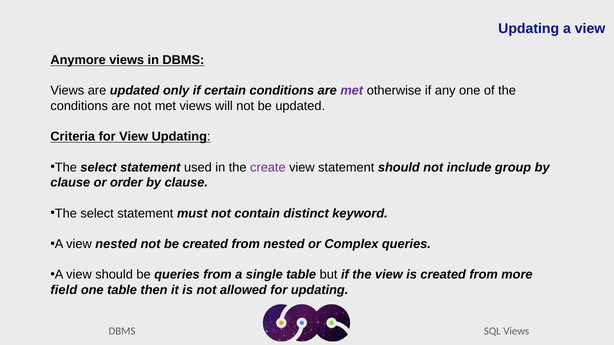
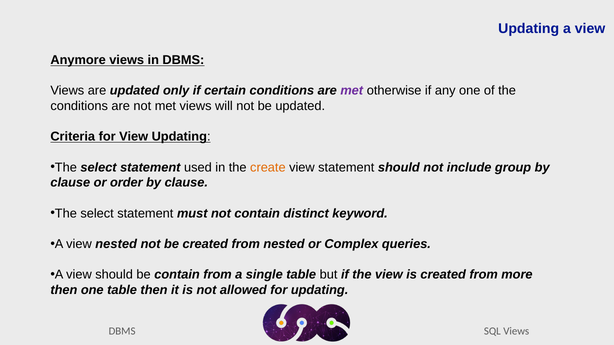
create colour: purple -> orange (268, 168)
be queries: queries -> contain (177, 275)
field: field -> then (64, 290)
